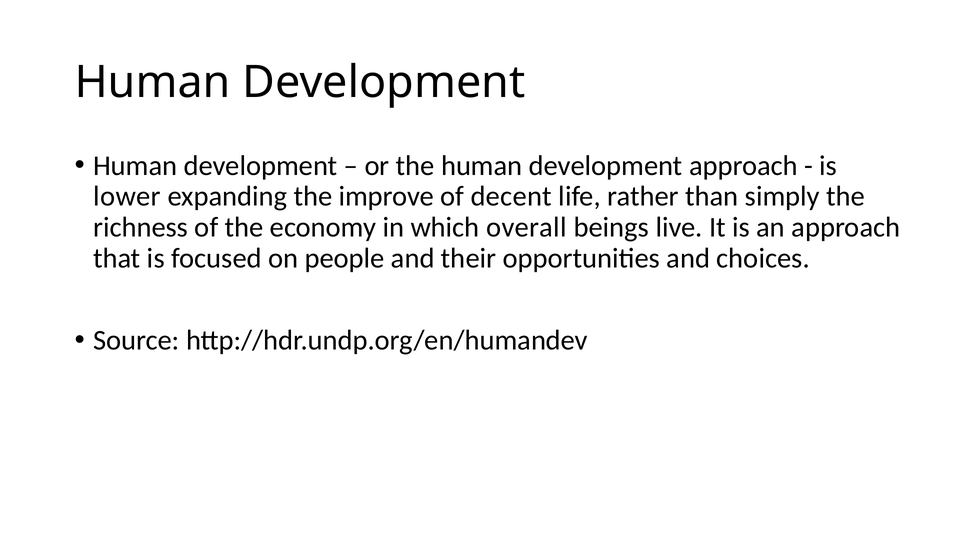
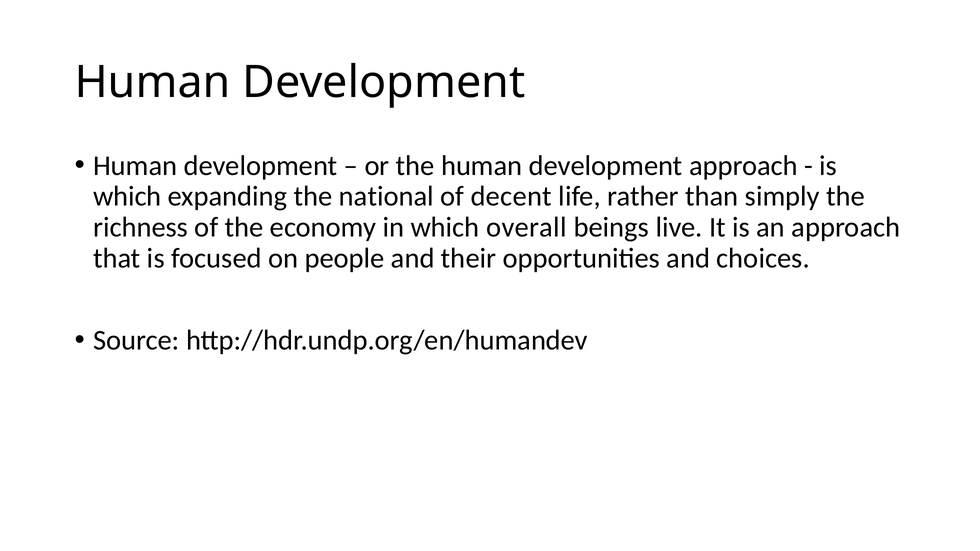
lower: lower -> which (127, 197)
improve: improve -> national (386, 197)
